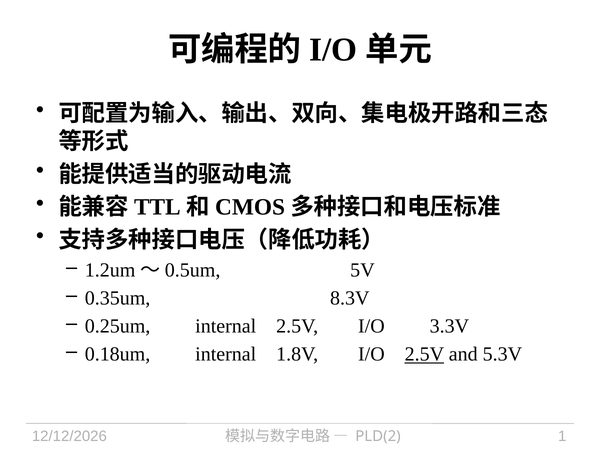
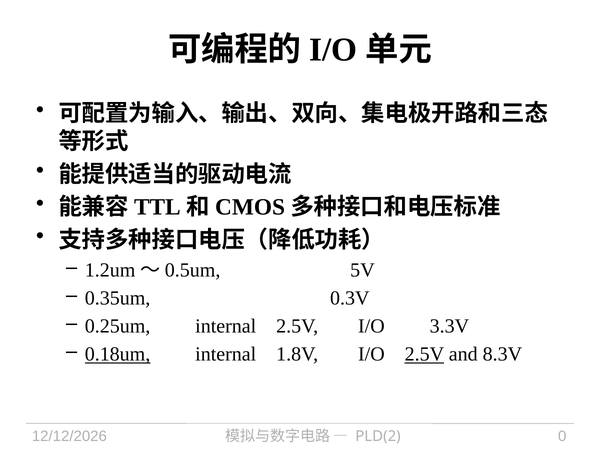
8.3V: 8.3V -> 0.3V (350, 298)
0.18um underline: none -> present (118, 354)
5.3V: 5.3V -> 8.3V (502, 354)
1: 1 -> 0 (562, 436)
